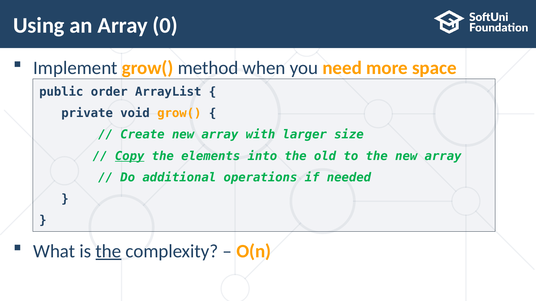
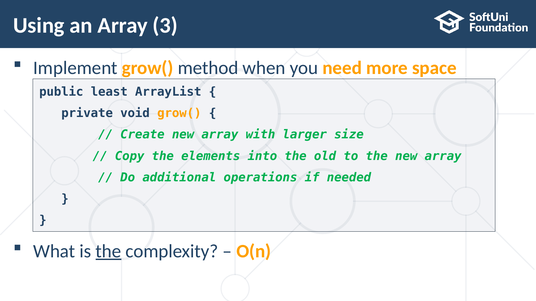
0: 0 -> 3 (165, 25)
order: order -> least (109, 92)
Copy underline: present -> none (130, 156)
